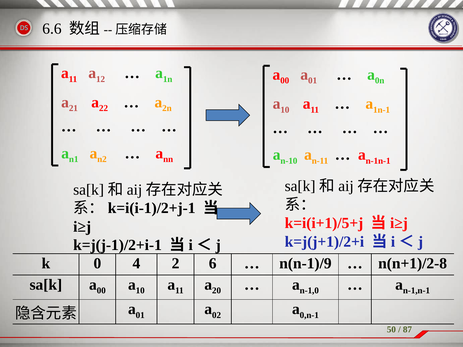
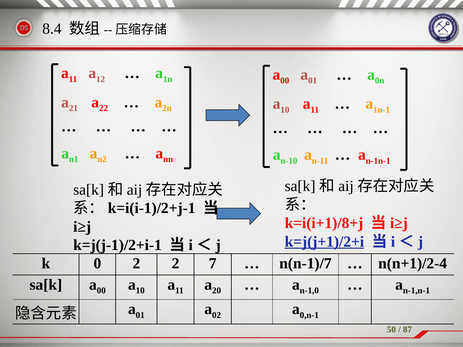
6.6: 6.6 -> 8.4 (52, 29)
k=i(i+1)/5+j: k=i(i+1)/5+j -> k=i(i+1)/8+j (324, 223)
k=j(j+1)/2+i underline: none -> present (324, 242)
0 4: 4 -> 2 (136, 263)
6: 6 -> 7 (213, 263)
n(n-1)/9: n(n-1)/9 -> n(n-1)/7 (305, 263)
n(n+1)/2-8: n(n+1)/2-8 -> n(n+1)/2-4 (413, 263)
